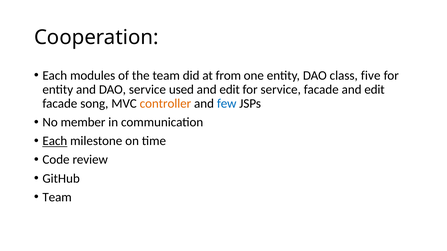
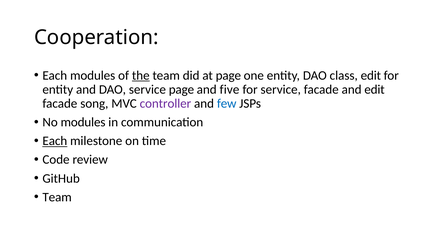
the underline: none -> present (141, 76)
at from: from -> page (228, 76)
class five: five -> edit (371, 76)
service used: used -> page (181, 90)
edit: edit -> five (230, 90)
controller colour: orange -> purple (165, 104)
No member: member -> modules (83, 122)
